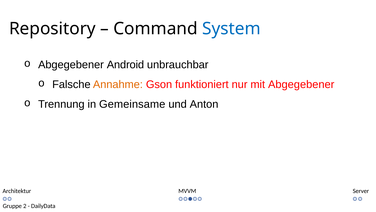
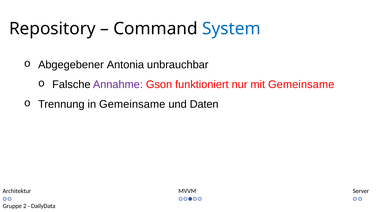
Android: Android -> Antonia (125, 65)
Annahme colour: orange -> purple (118, 84)
mit Abgegebener: Abgegebener -> Gemeinsame (301, 84)
Anton: Anton -> Daten (204, 104)
